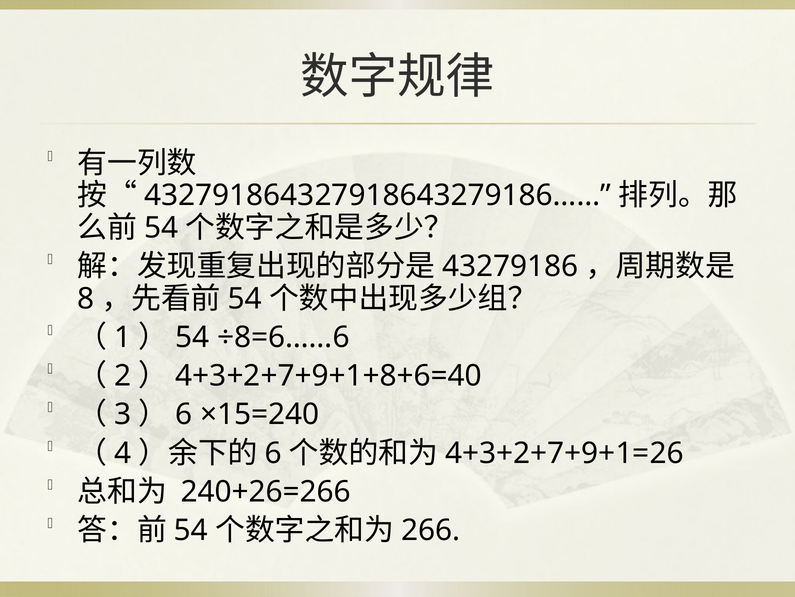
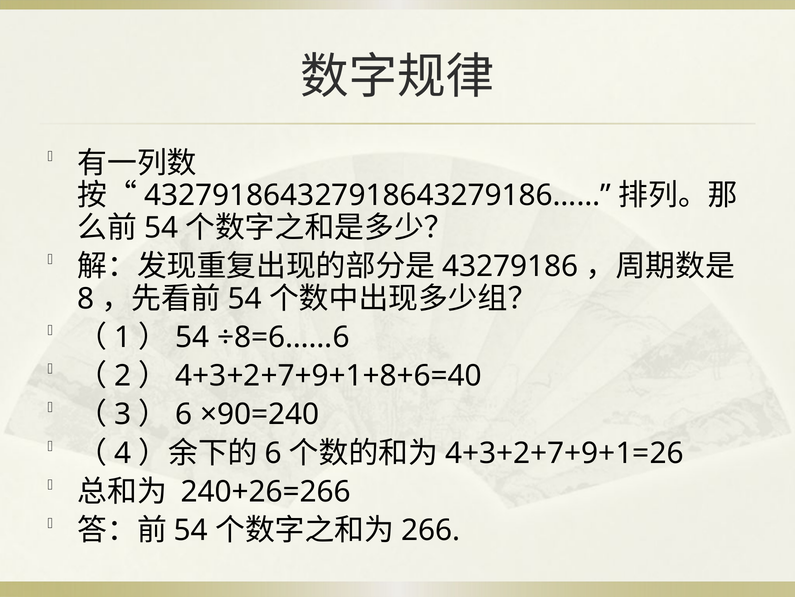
×15=240: ×15=240 -> ×90=240 (260, 414)
